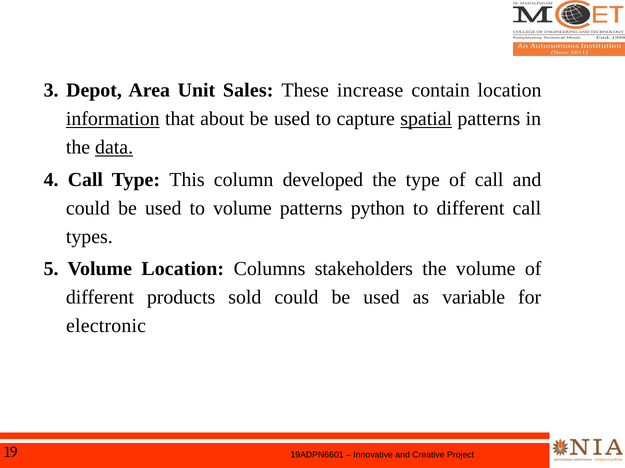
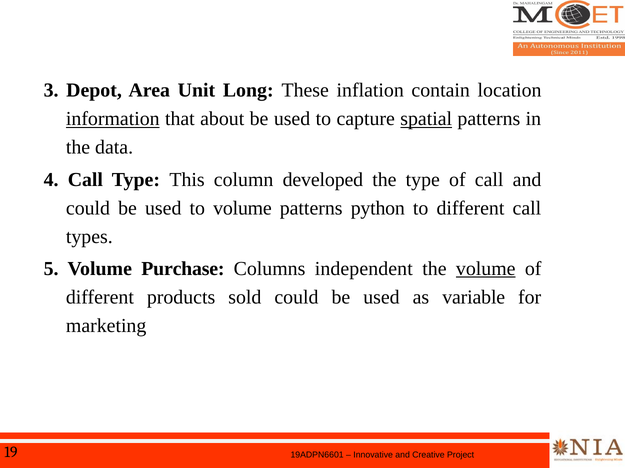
Sales: Sales -> Long (248, 90)
increase: increase -> inflation (370, 90)
data underline: present -> none (114, 148)
Volume Location: Location -> Purchase (183, 269)
stakeholders: stakeholders -> independent (364, 269)
volume underline: none -> present (486, 269)
electronic: electronic -> marketing (106, 326)
